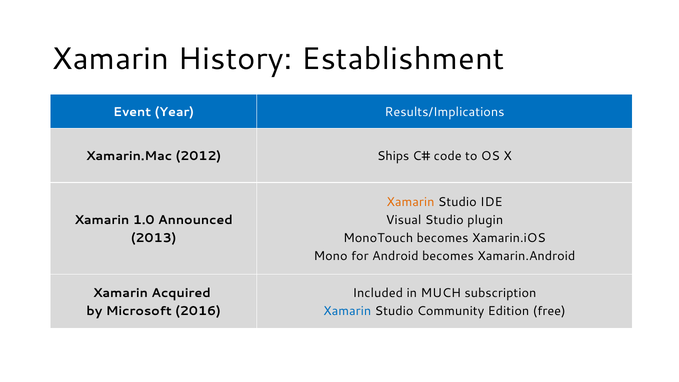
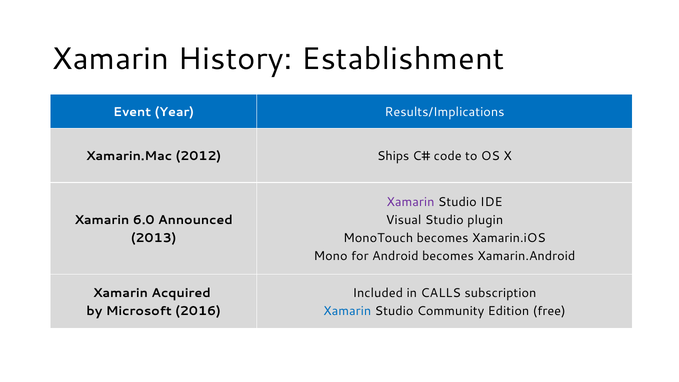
Xamarin colour: orange -> purple (410, 202)
1.0: 1.0 -> 6.0 (144, 220)
MUCH: MUCH -> CALLS (441, 293)
